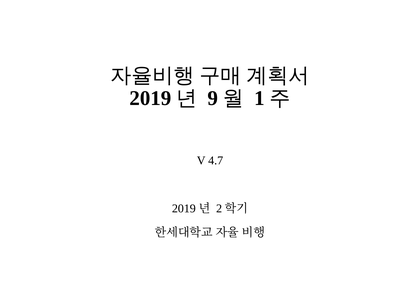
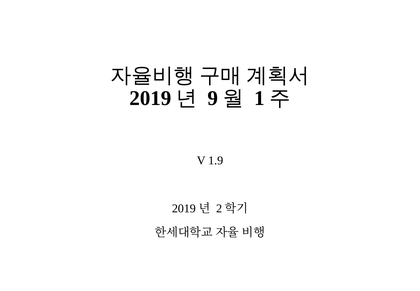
4.7: 4.7 -> 1.9 (216, 160)
